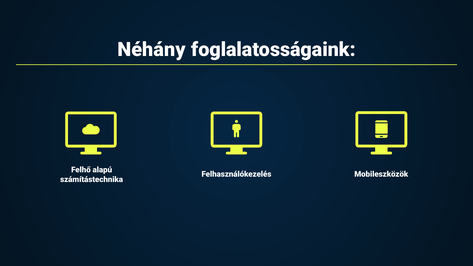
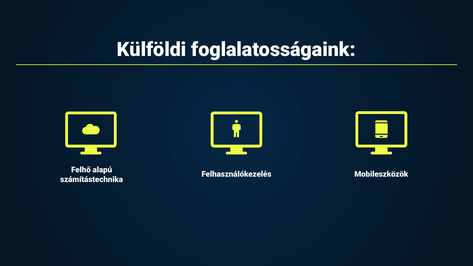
Néhány: Néhány -> Külföldi (152, 50)
